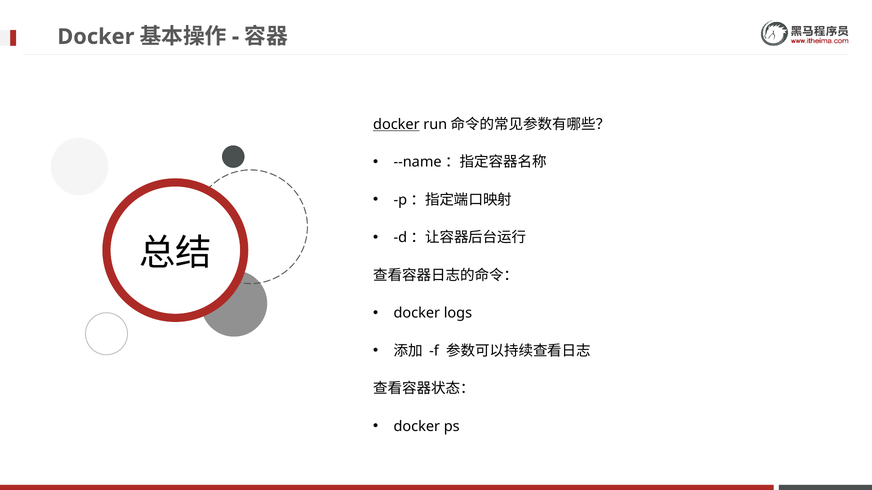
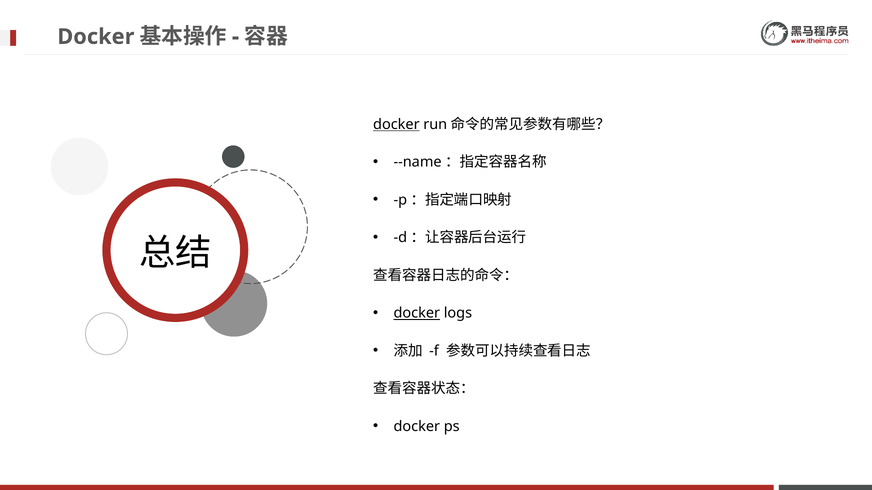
docker underline: none -> present (417, 313)
